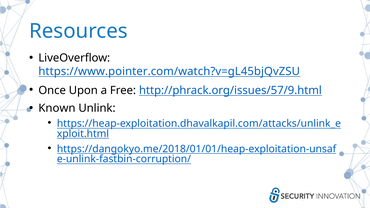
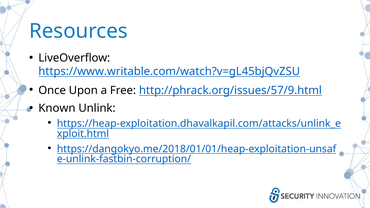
https://www.pointer.com/watch?v=gL45bjQvZSU: https://www.pointer.com/watch?v=gL45bjQvZSU -> https://www.writable.com/watch?v=gL45bjQvZSU (169, 71)
